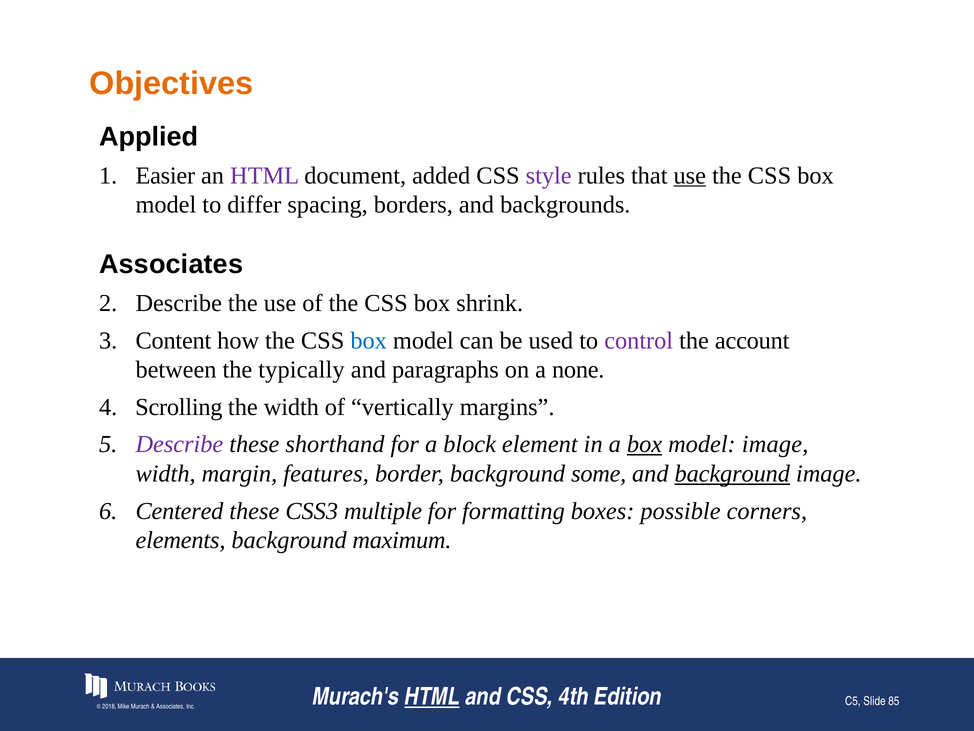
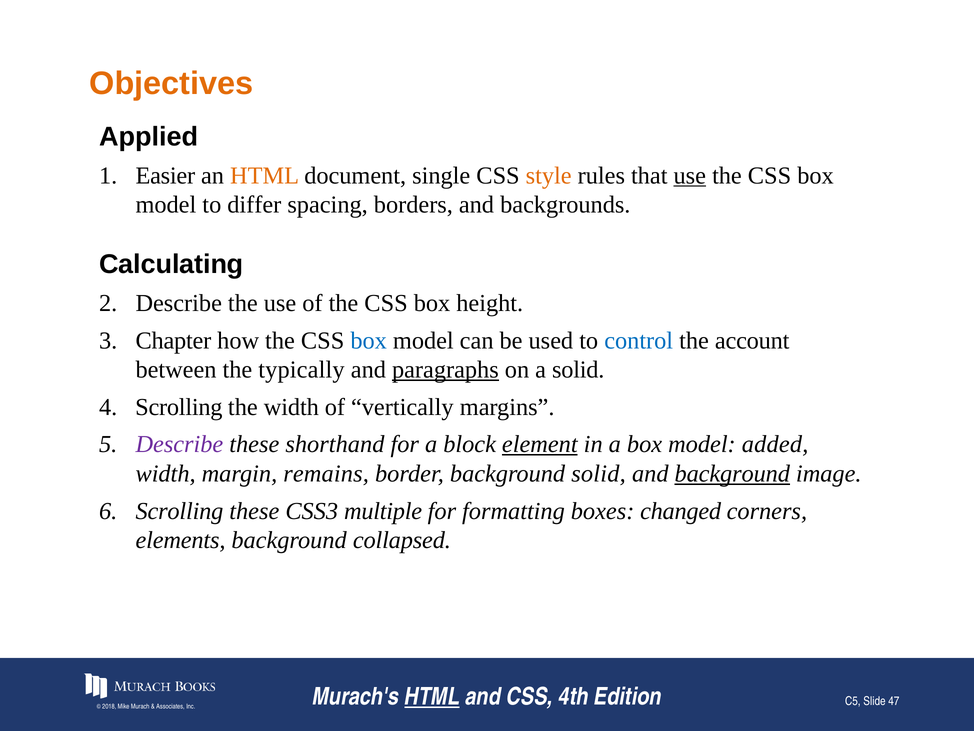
HTML colour: purple -> orange (265, 175)
added: added -> single (441, 175)
style colour: purple -> orange (549, 175)
Associates: Associates -> Calculating (171, 264)
shrink: shrink -> height (490, 303)
Content: Content -> Chapter (173, 340)
control colour: purple -> blue (639, 340)
paragraphs underline: none -> present (445, 369)
a none: none -> solid (578, 369)
element underline: none -> present (540, 444)
box underline: present -> none (645, 444)
model image: image -> added (775, 444)
features: features -> remains (326, 473)
background some: some -> solid (599, 473)
Centered: Centered -> Scrolling (179, 511)
possible: possible -> changed (681, 511)
maximum: maximum -> collapsed (402, 540)
85: 85 -> 47 (894, 701)
